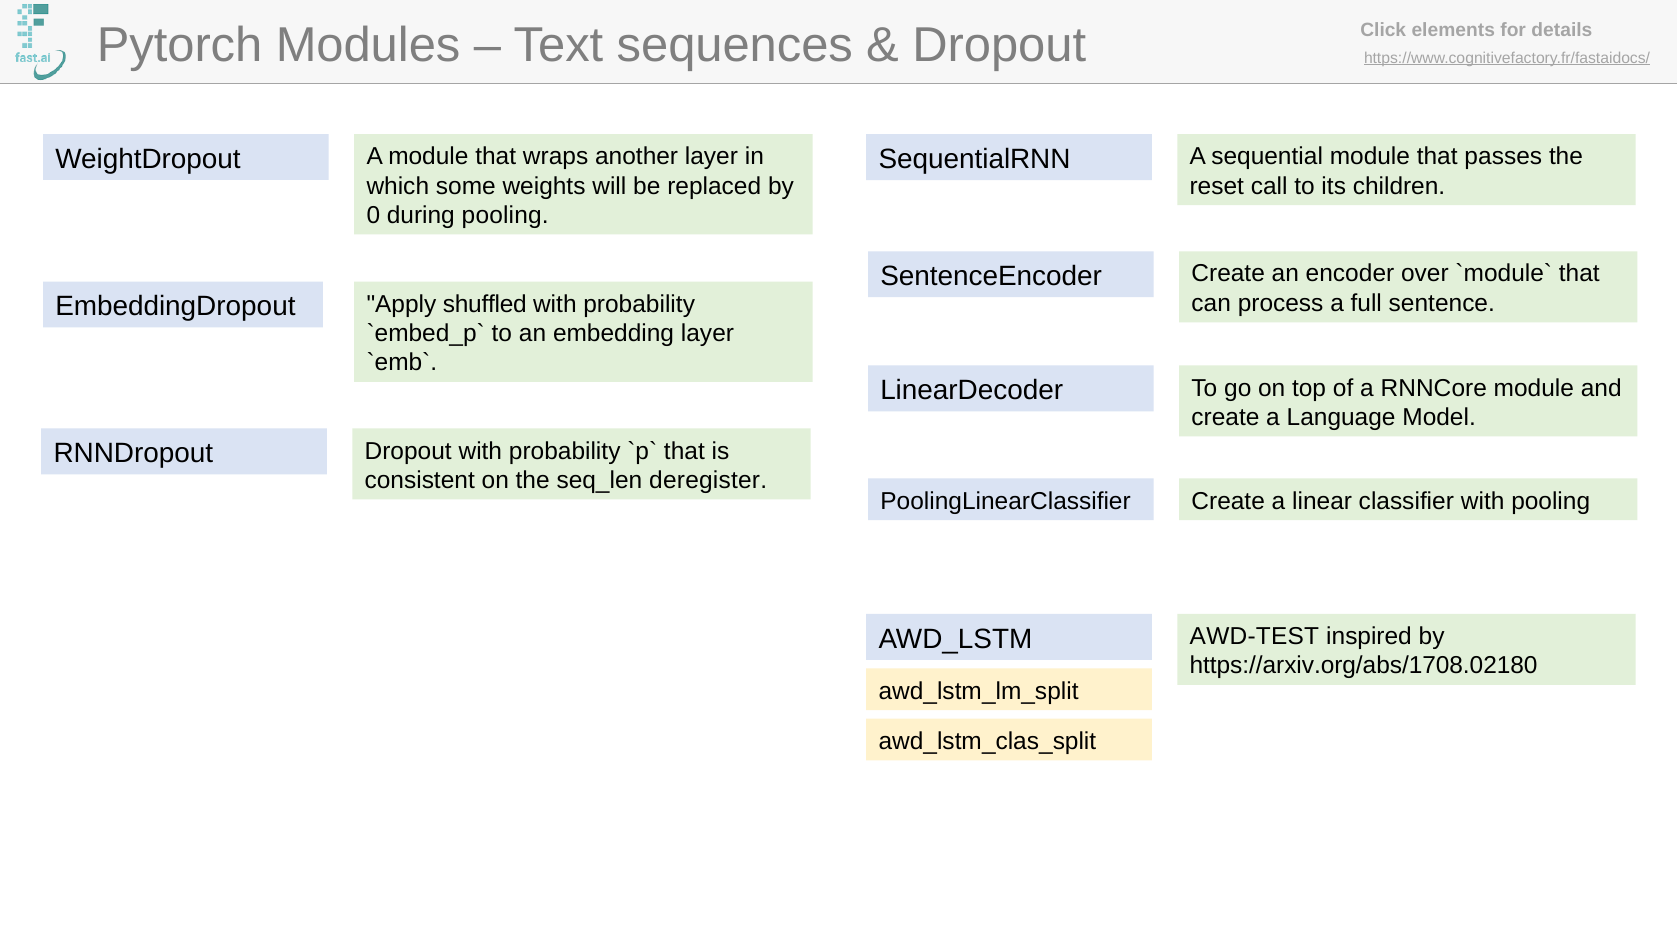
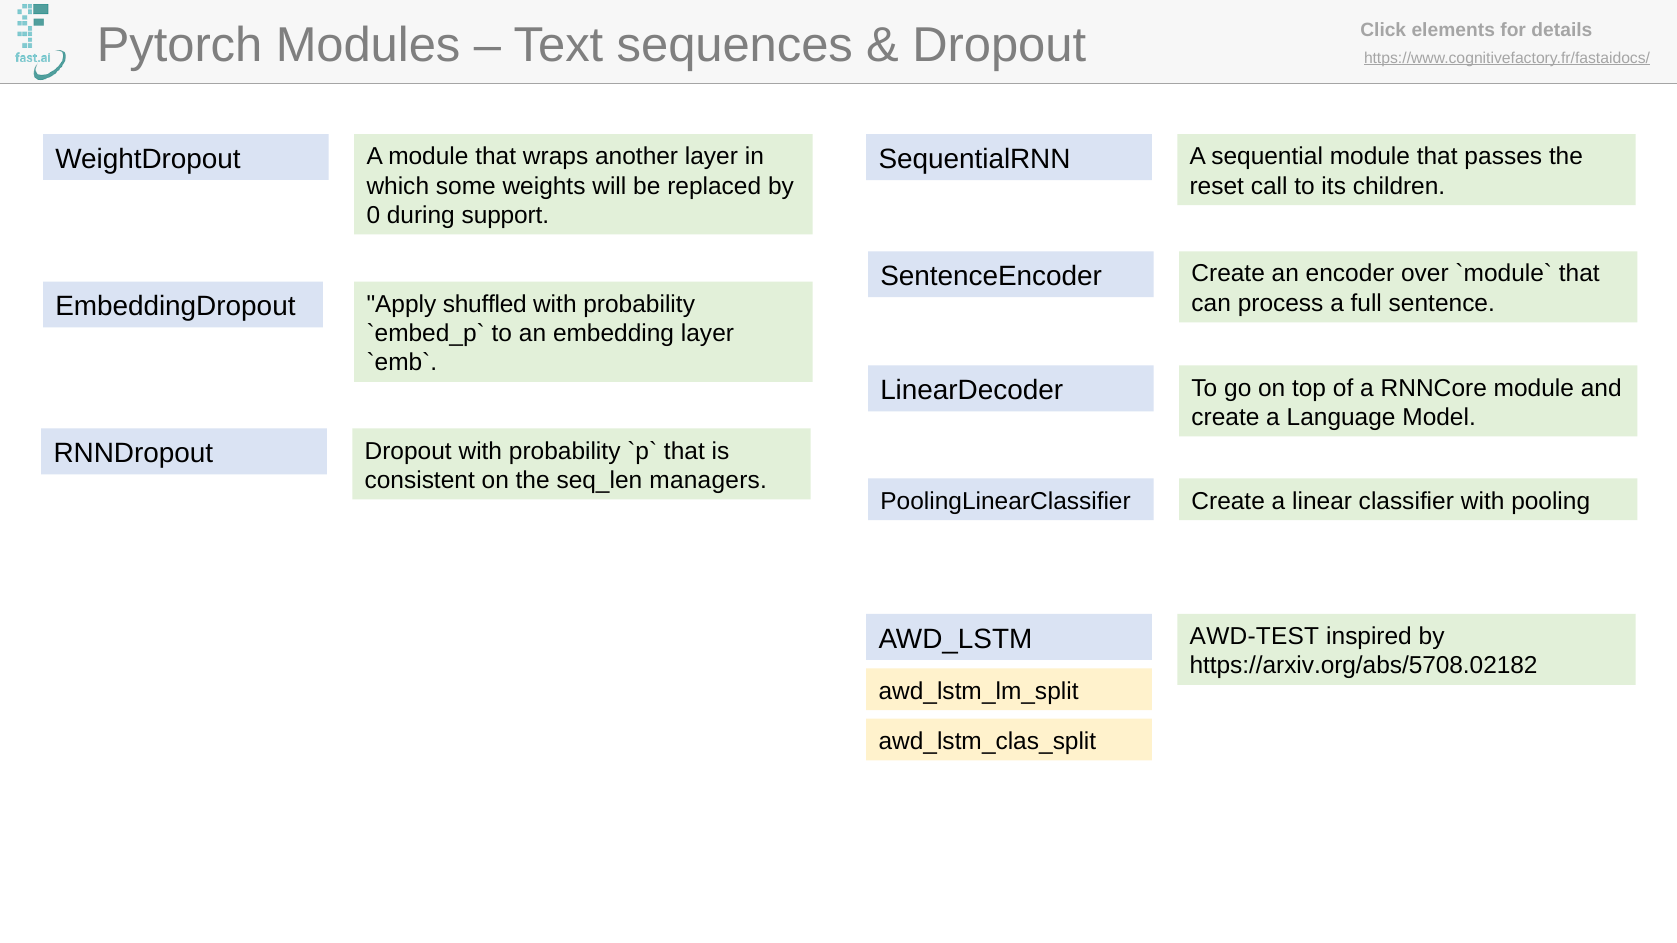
during pooling: pooling -> support (505, 215)
deregister: deregister -> managers (708, 480)
https://arxiv.org/abs/1708.02180: https://arxiv.org/abs/1708.02180 -> https://arxiv.org/abs/5708.02182 (1364, 666)
